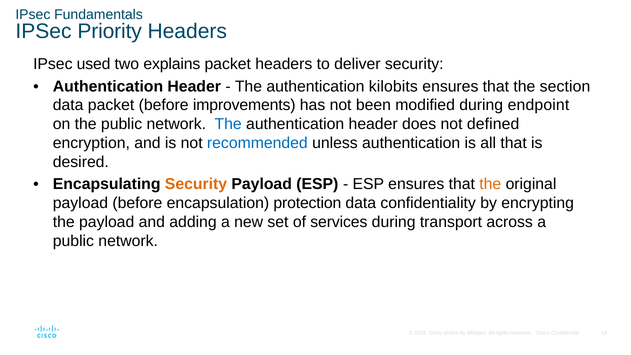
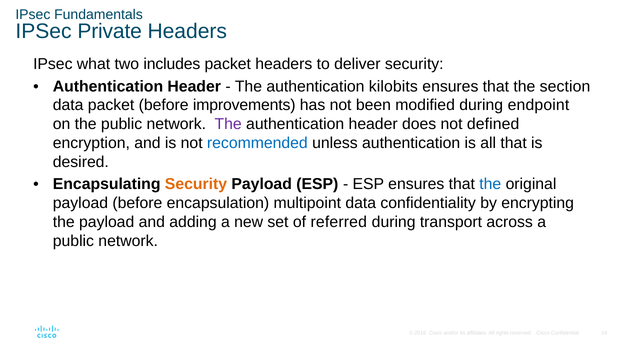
Priority: Priority -> Private (110, 31)
used: used -> what (94, 64)
explains: explains -> includes (172, 64)
The colour: blue -> purple (228, 124)
the colour: orange -> blue (490, 184)
protection: protection -> multipoint (307, 203)
services: services -> referred (339, 222)
